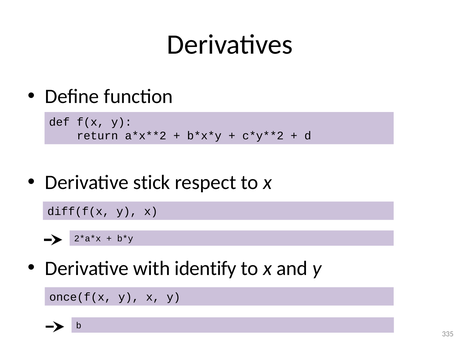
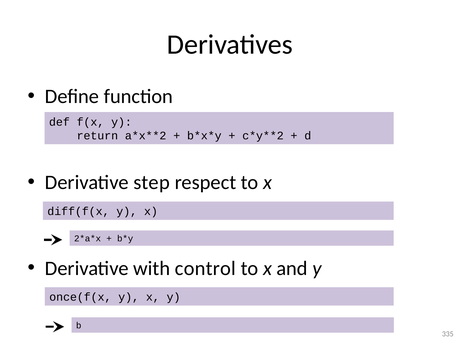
stick: stick -> step (152, 182)
identify: identify -> control (205, 268)
